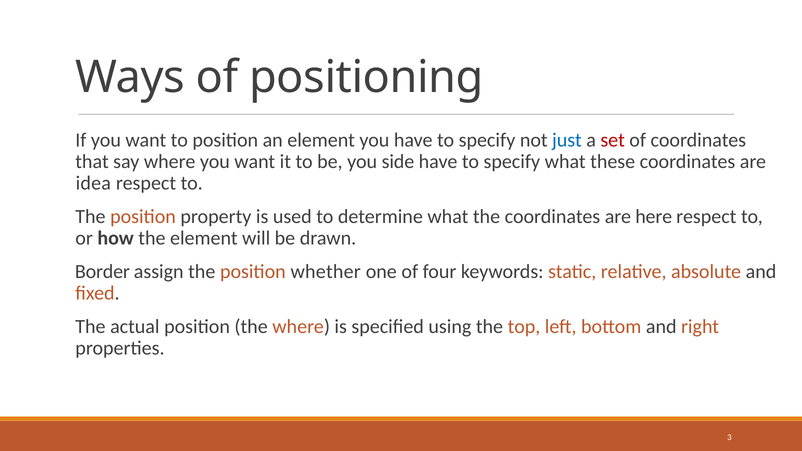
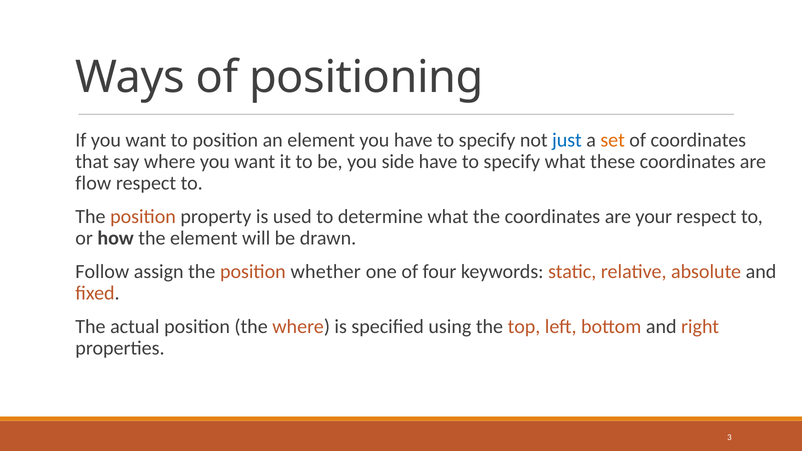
set colour: red -> orange (613, 140)
idea: idea -> flow (93, 183)
here: here -> your (654, 217)
Border: Border -> Follow (102, 272)
